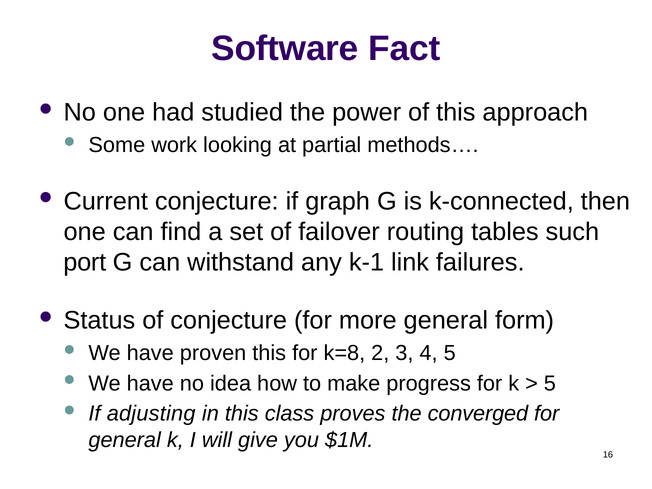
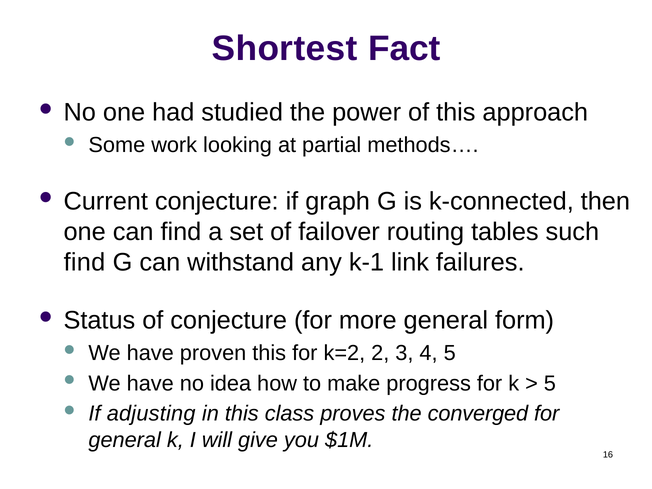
Software: Software -> Shortest (285, 49)
port: port -> find (85, 262)
k=8: k=8 -> k=2 (344, 353)
